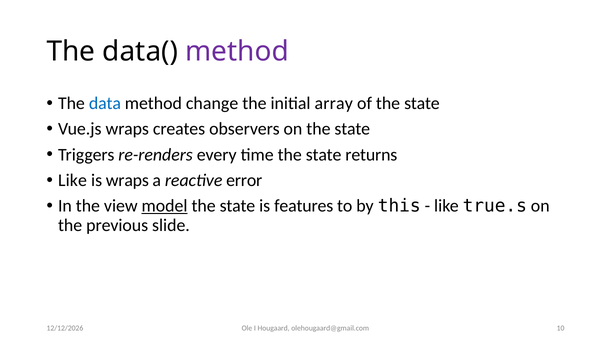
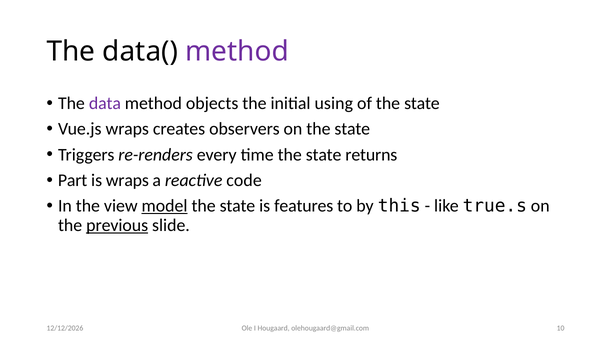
data colour: blue -> purple (105, 103)
change: change -> objects (212, 103)
array: array -> using (334, 103)
Like: Like -> Part (73, 180)
error: error -> code (244, 180)
previous underline: none -> present (117, 225)
